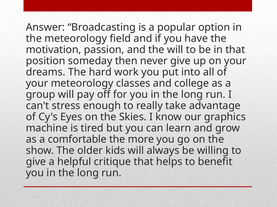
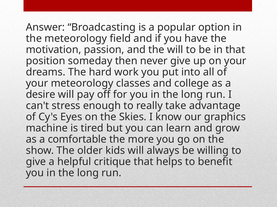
group: group -> desire (41, 95)
